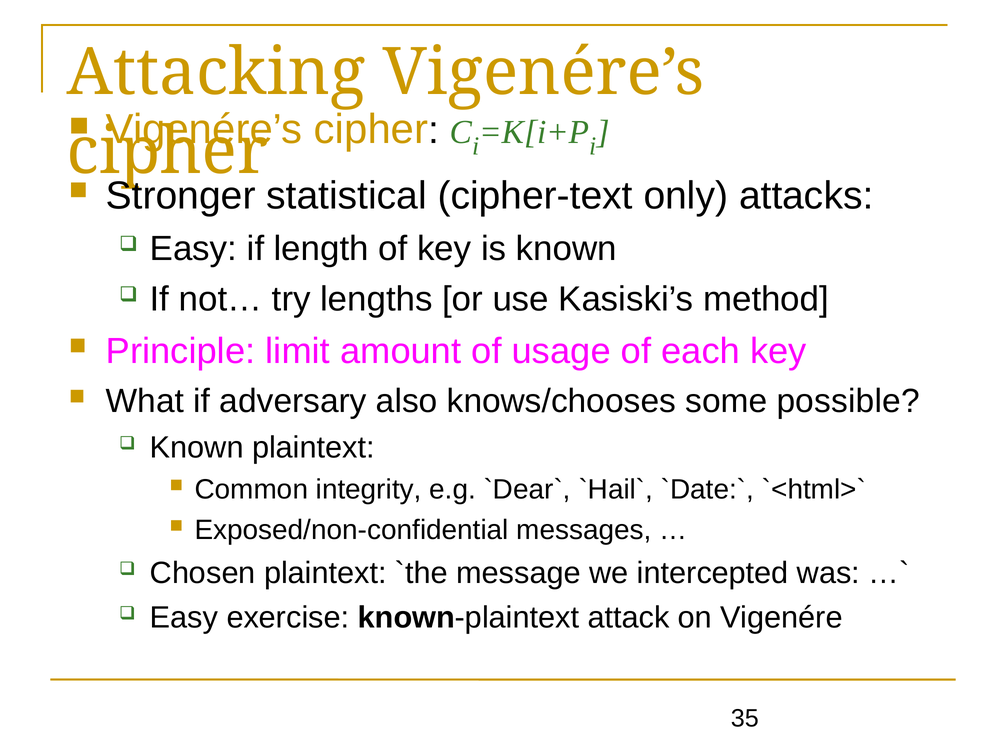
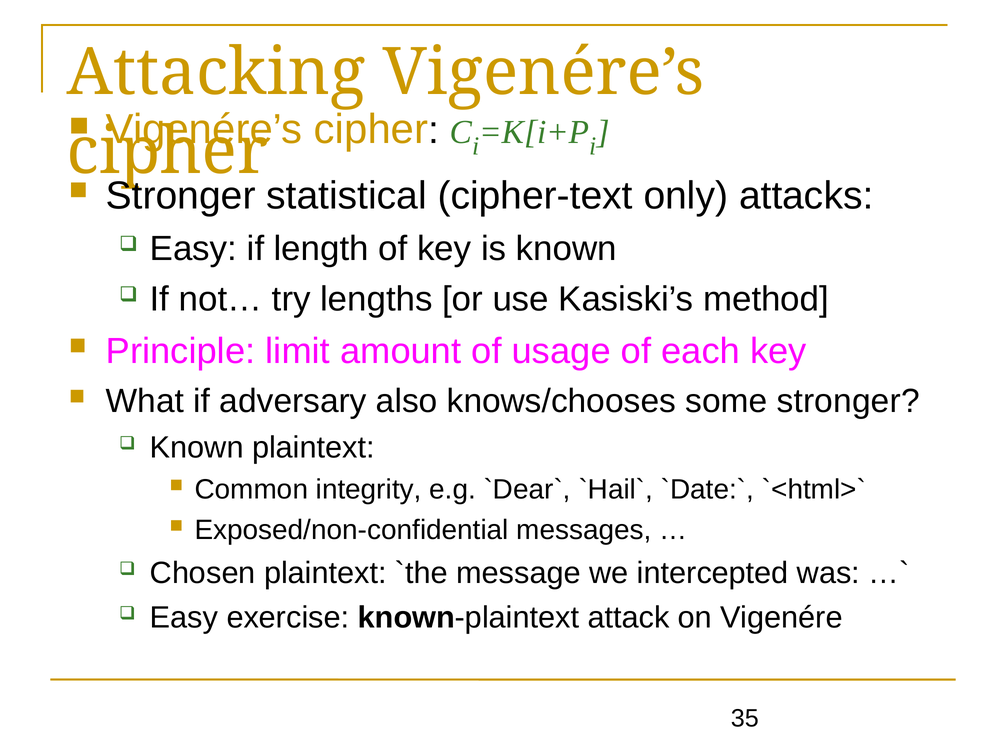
some possible: possible -> stronger (848, 401)
